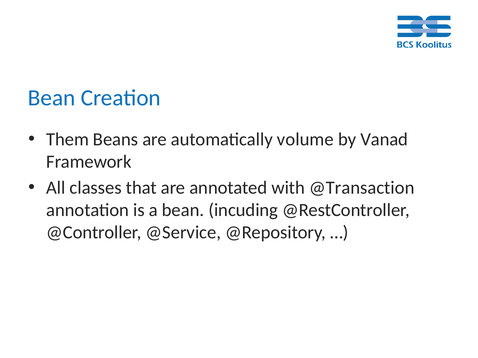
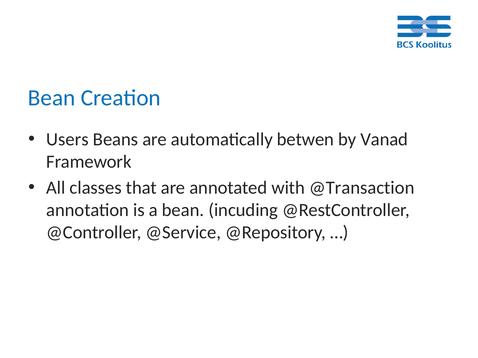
Them: Them -> Users (67, 140)
volume: volume -> betwen (306, 140)
